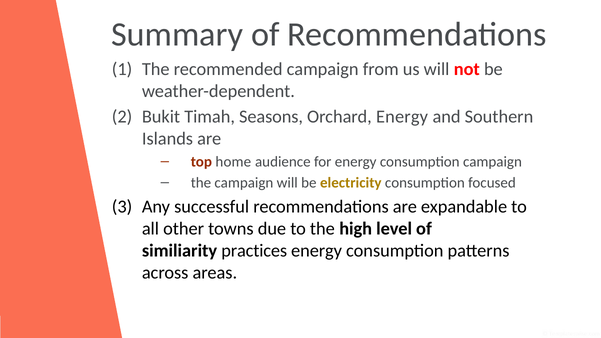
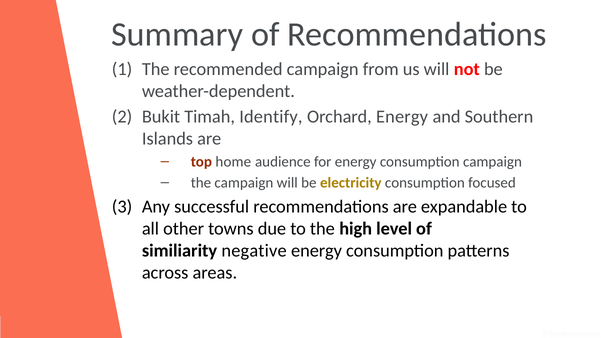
Seasons: Seasons -> Identify (271, 117)
practices: practices -> negative (254, 251)
